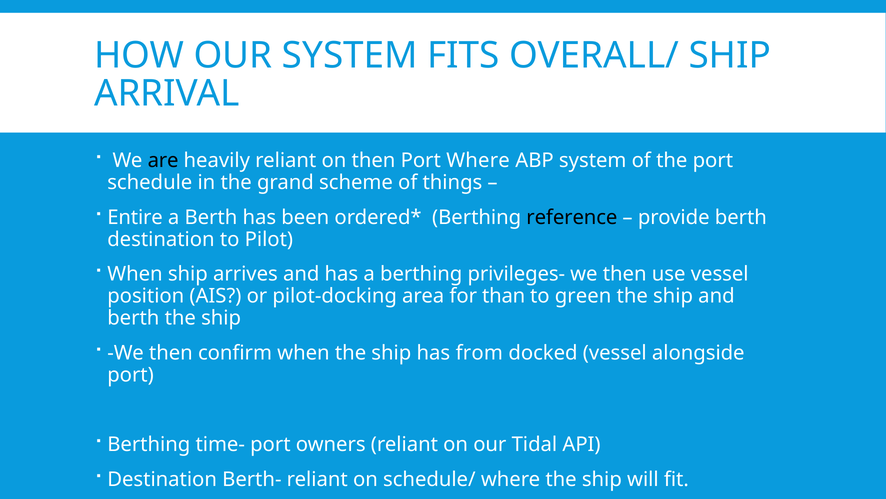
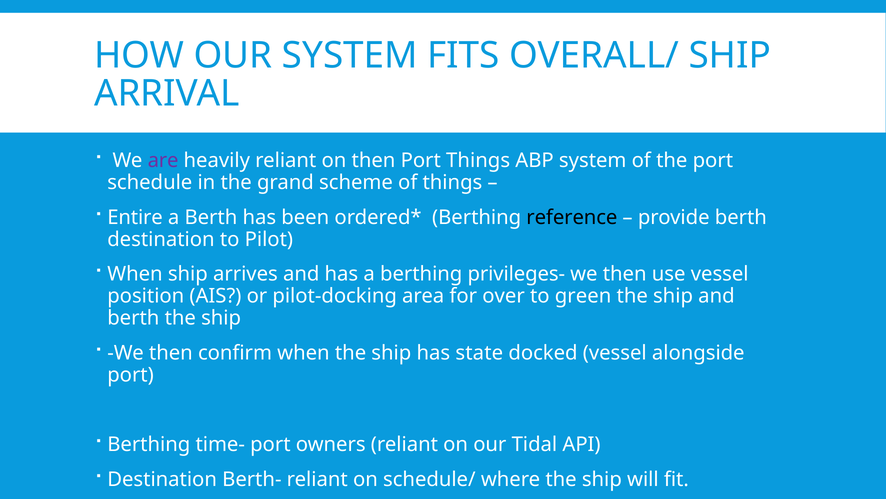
are colour: black -> purple (163, 160)
Port Where: Where -> Things (478, 160)
than: than -> over (504, 296)
from: from -> state (479, 353)
